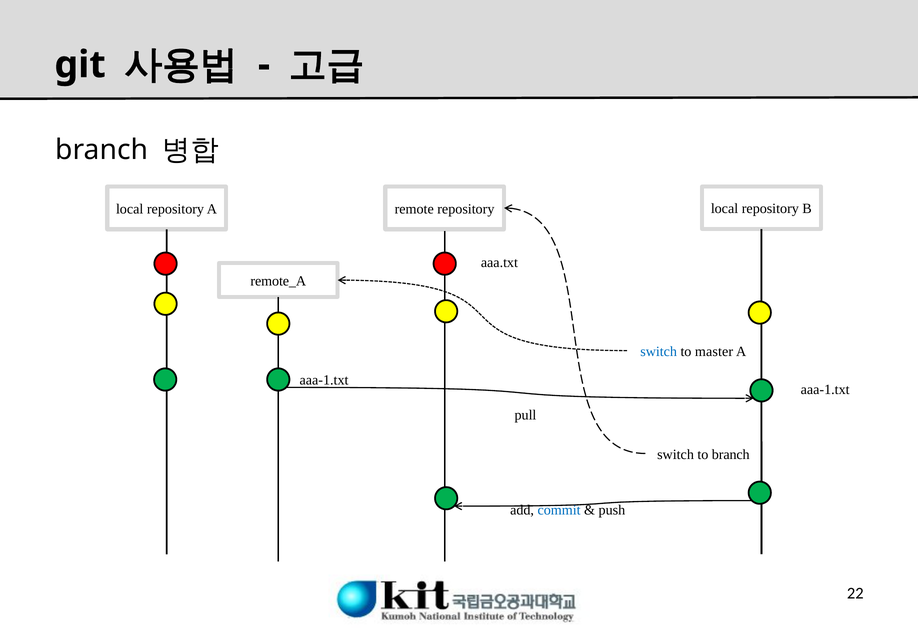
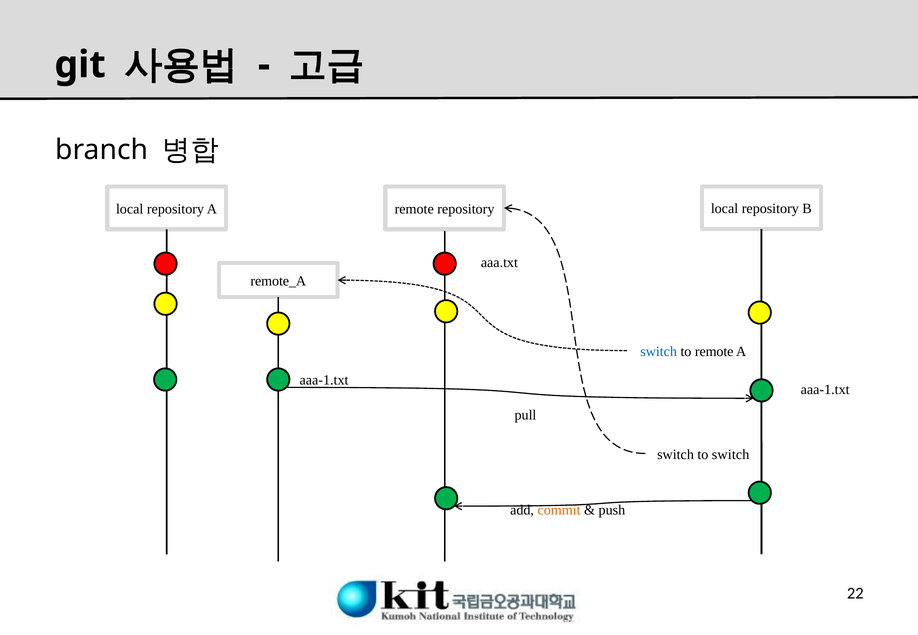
to master: master -> remote (714, 352)
to branch: branch -> switch (731, 455)
commit colour: blue -> orange (559, 511)
